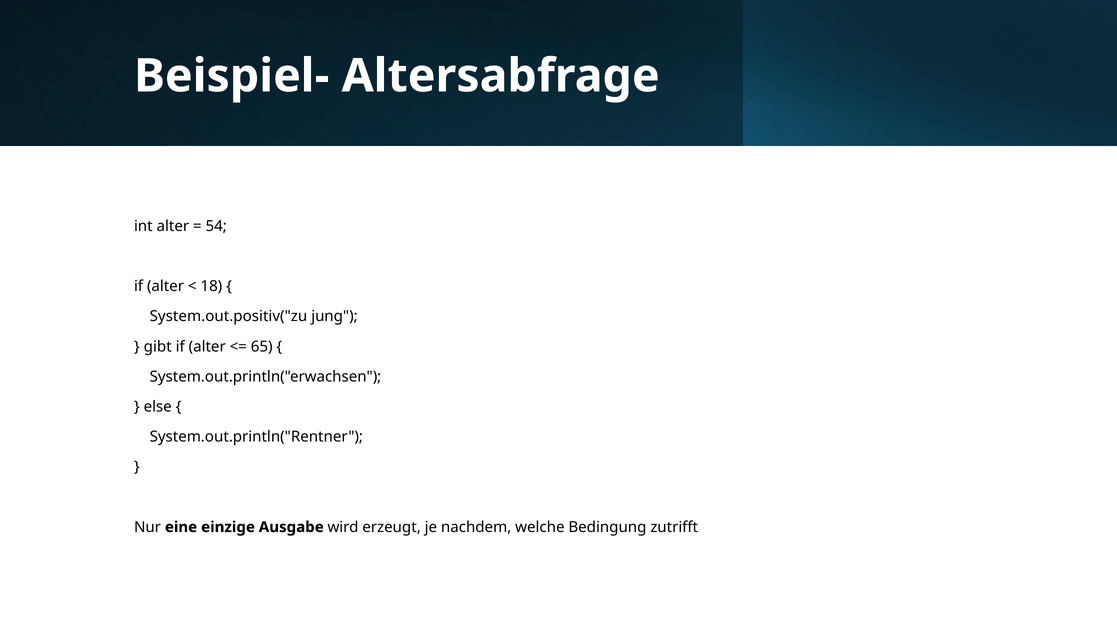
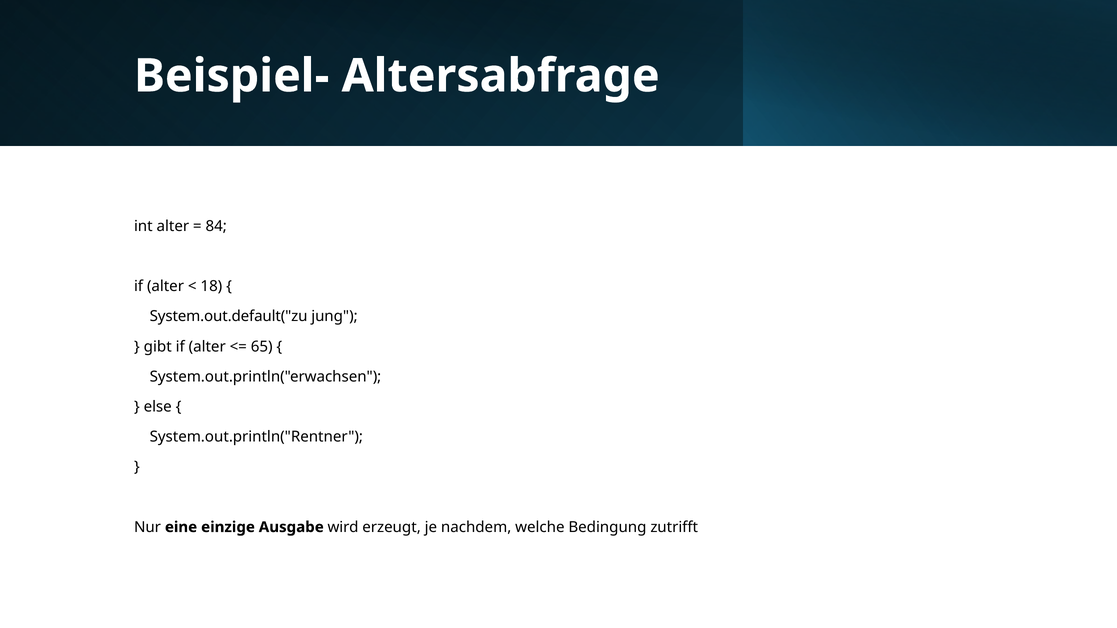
54: 54 -> 84 (216, 226)
System.out.positiv("zu: System.out.positiv("zu -> System.out.default("zu (229, 317)
